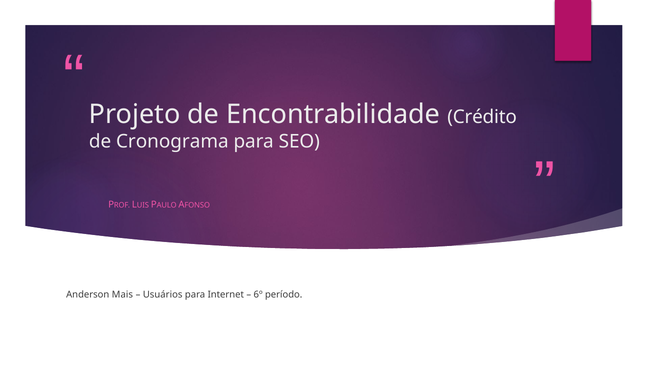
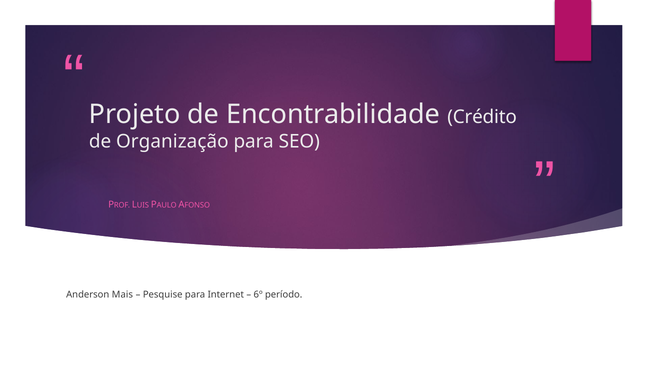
Cronograma: Cronograma -> Organização (172, 141)
Usuários: Usuários -> Pesquise (163, 294)
